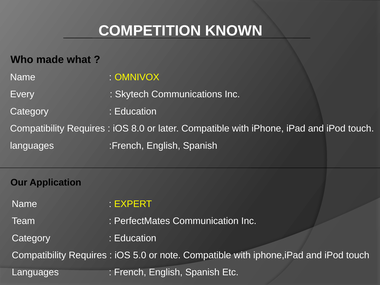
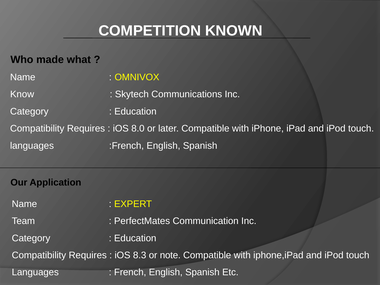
Every: Every -> Know (22, 94)
5.0: 5.0 -> 8.3 (140, 255)
